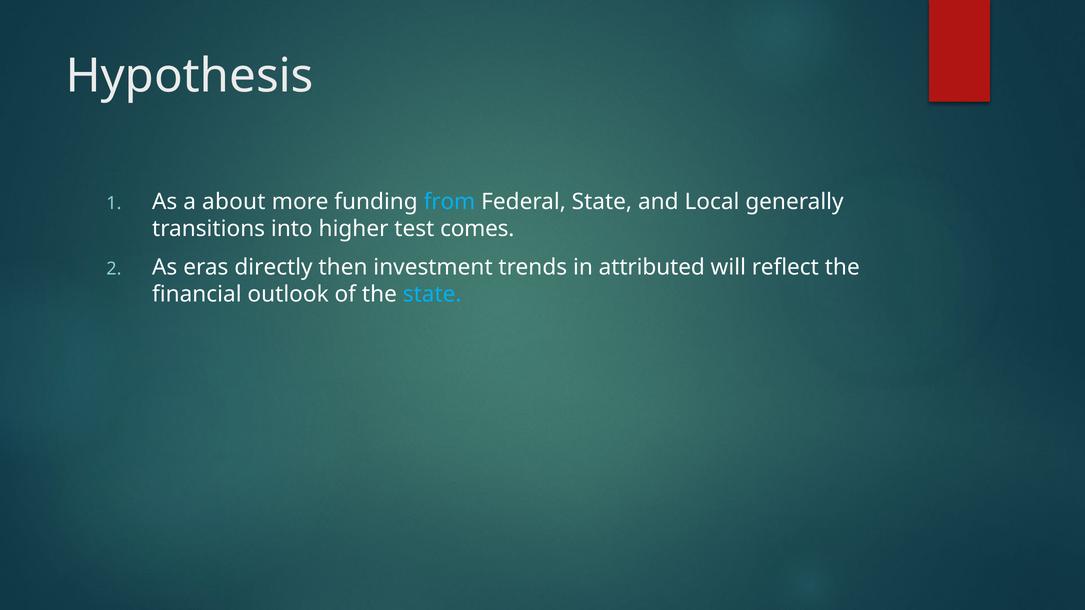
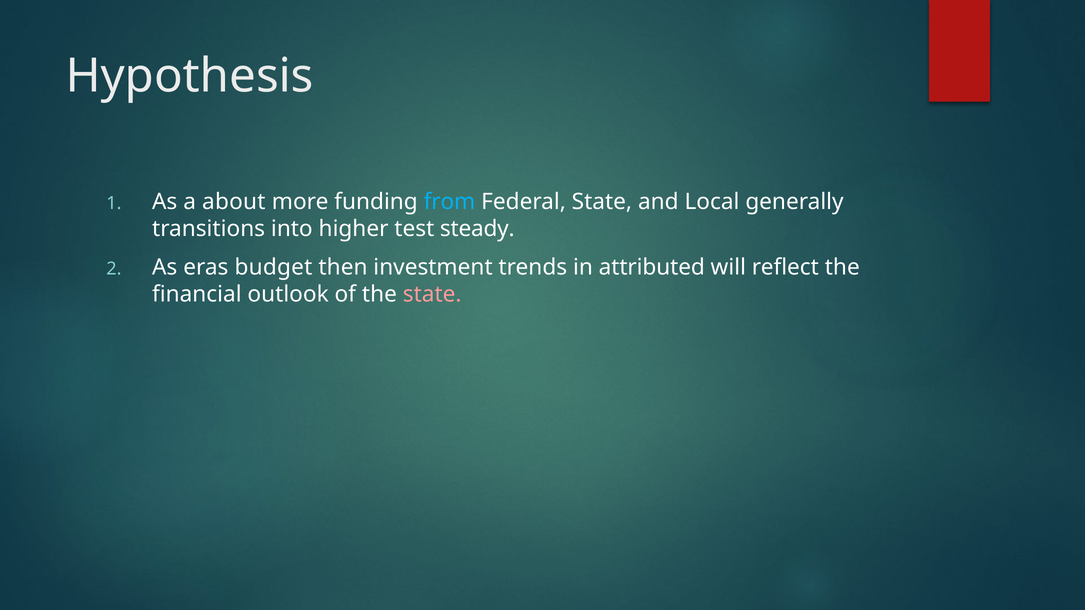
comes: comes -> steady (477, 229)
directly: directly -> budget (273, 268)
state colour: light blue -> pink (432, 295)
